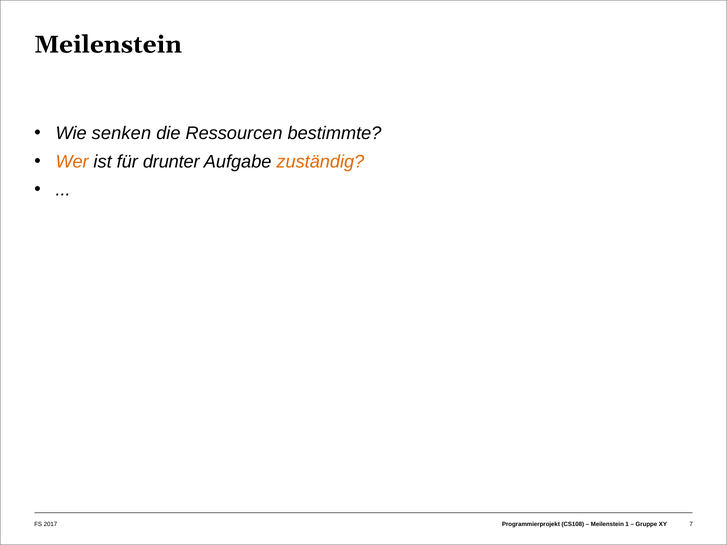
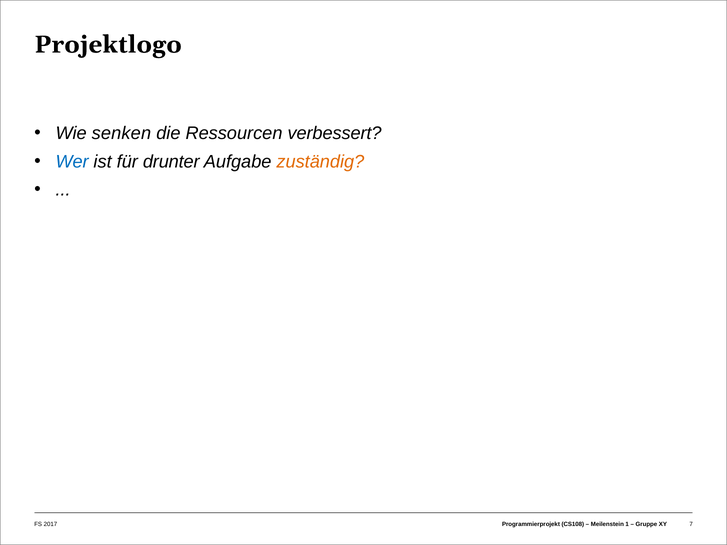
Meilenstein: Meilenstein -> Projektlogo (108, 45)
bestimmte: bestimmte -> verbessert (335, 134)
Wer colour: orange -> blue (72, 162)
